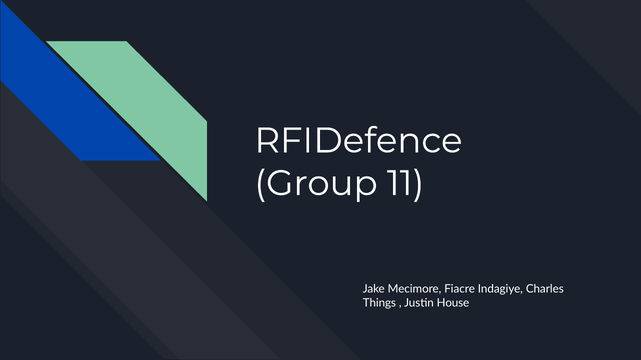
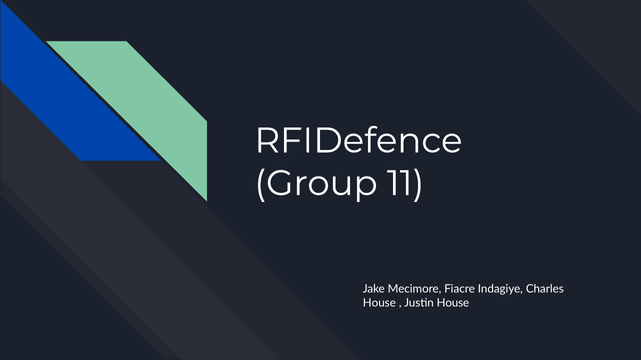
Things: Things -> House (379, 303)
